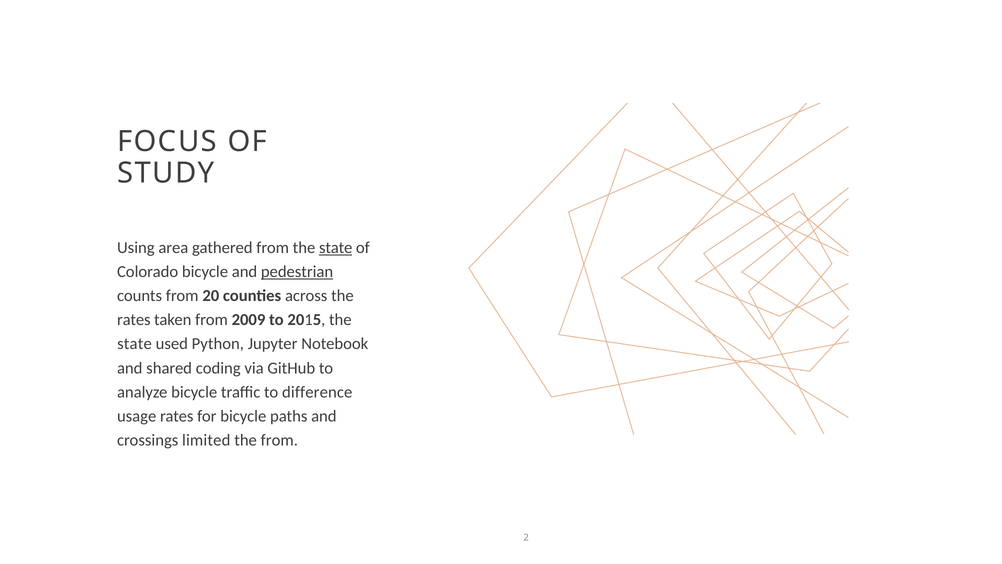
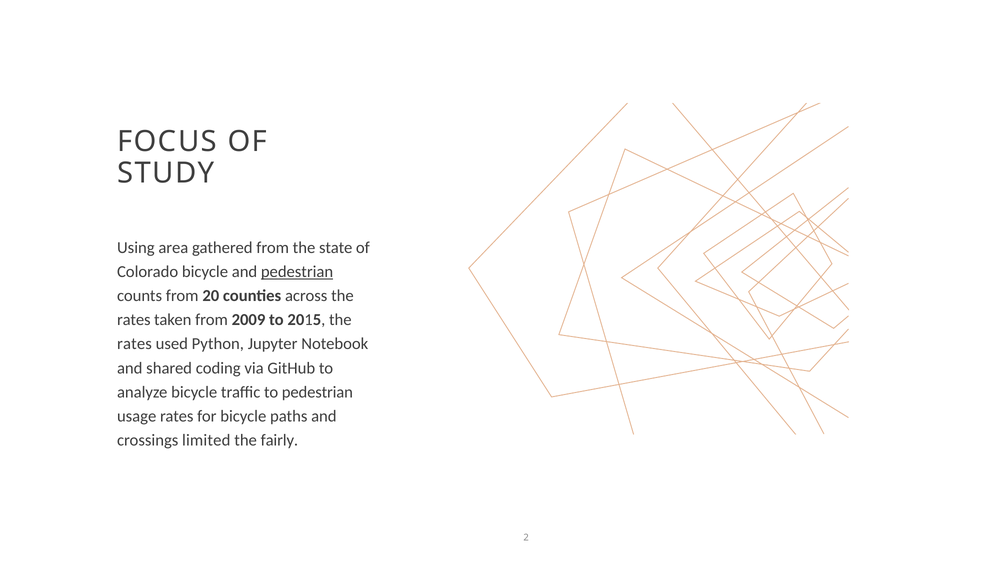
state underline: present -> none (336, 248)
state: state -> rates (134, 344)
to difference: difference -> pedestrian (317, 392)
the from: from -> fairly (279, 440)
